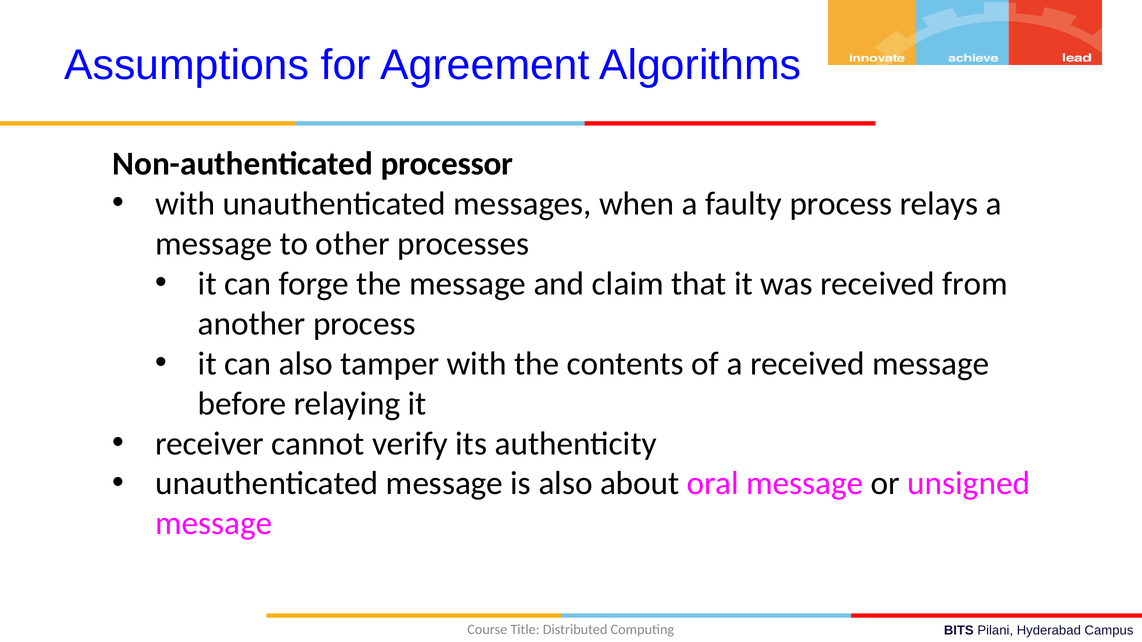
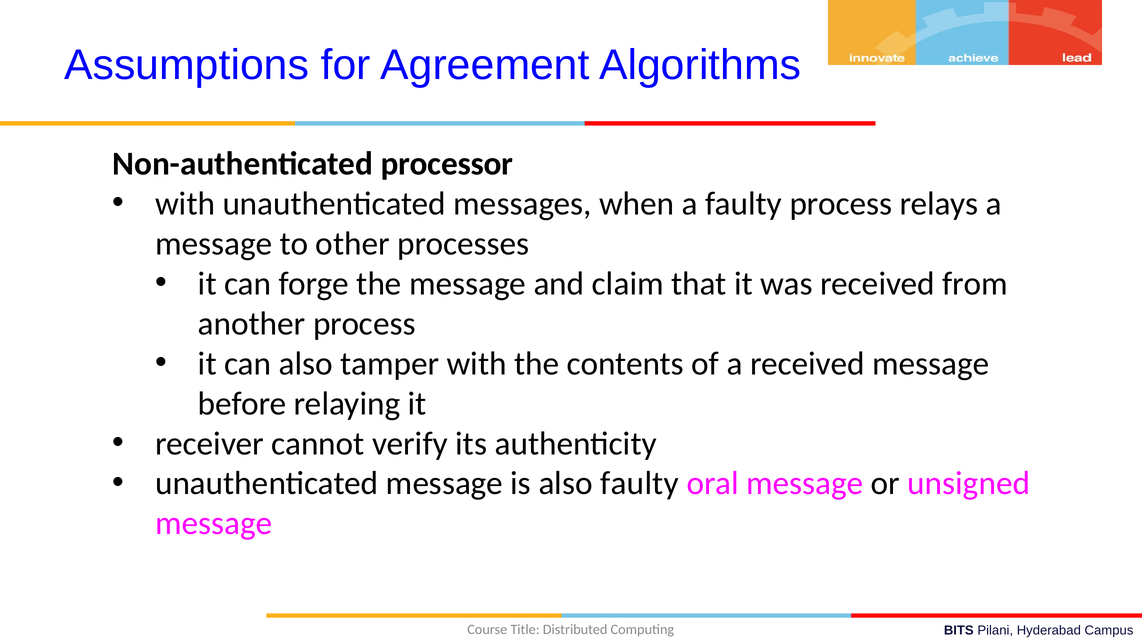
also about: about -> faulty (640, 484)
